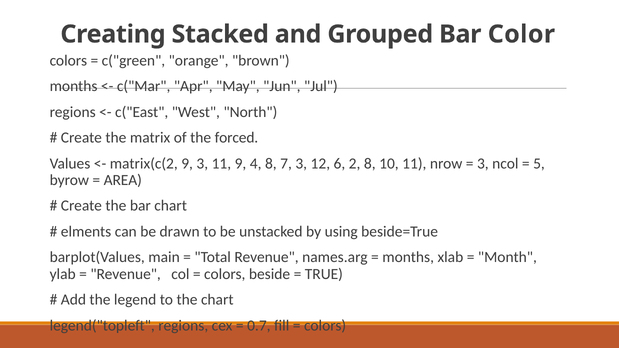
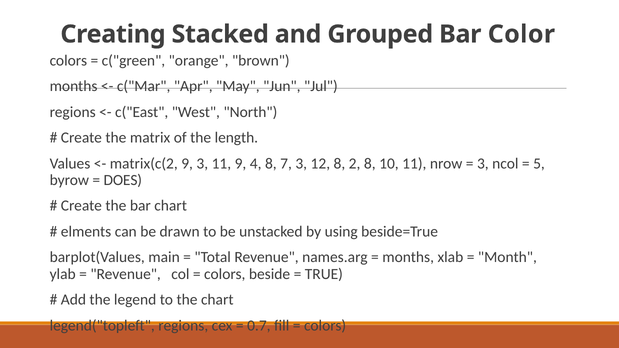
forced: forced -> length (236, 138)
12 6: 6 -> 8 (339, 164)
AREA: AREA -> DOES (123, 180)
